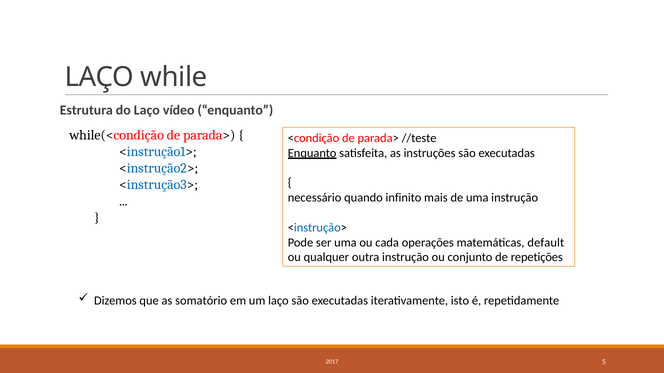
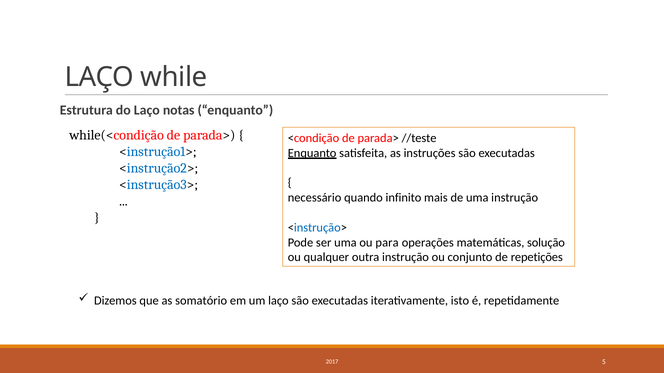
vídeo: vídeo -> notas (179, 110)
cada: cada -> para (387, 243)
default: default -> solução (546, 243)
